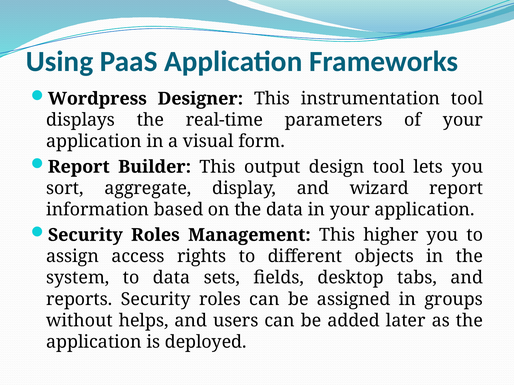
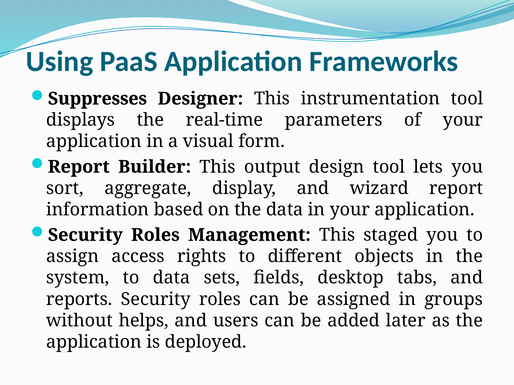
Wordpress: Wordpress -> Suppresses (97, 99)
higher: higher -> staged (391, 235)
